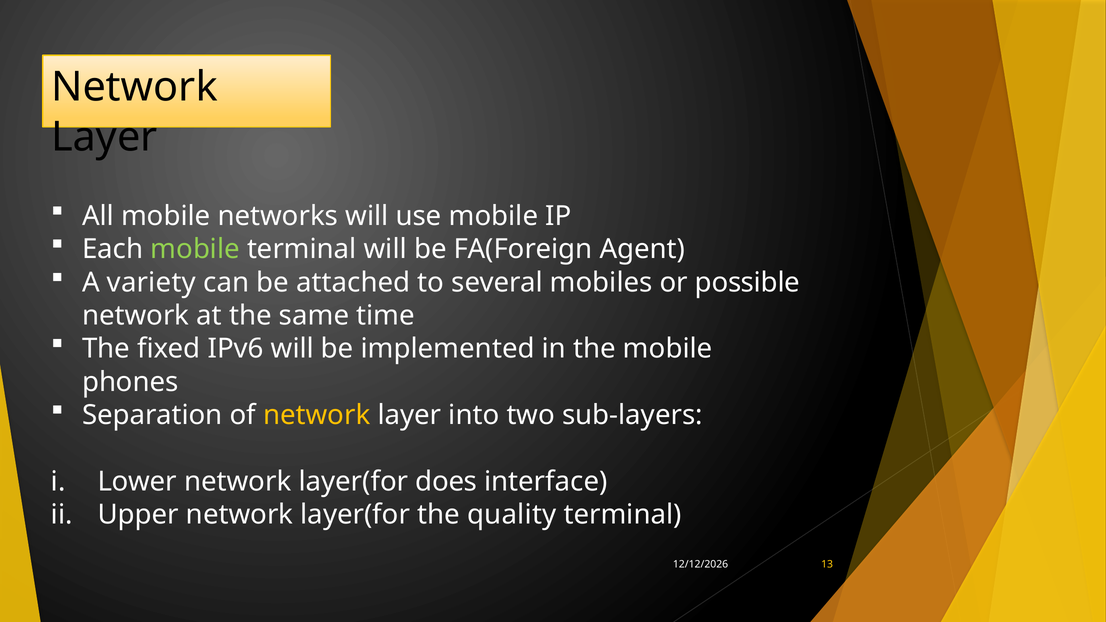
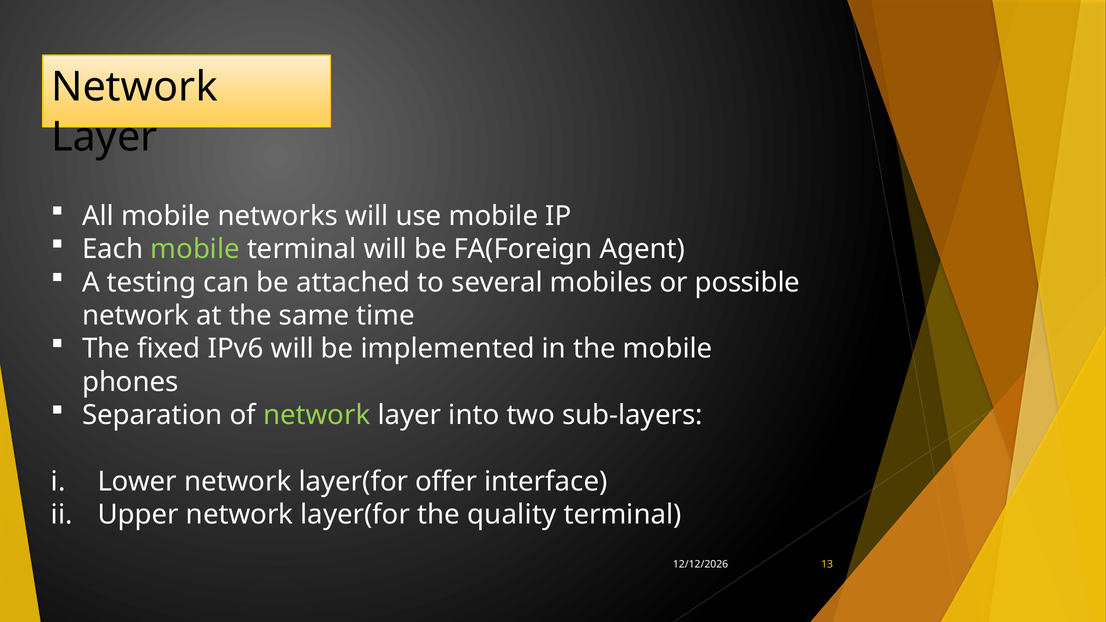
variety: variety -> testing (152, 283)
network colour: yellow -> light green (317, 415)
does: does -> offer (446, 482)
